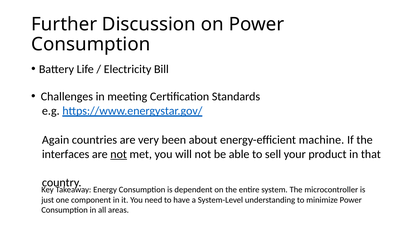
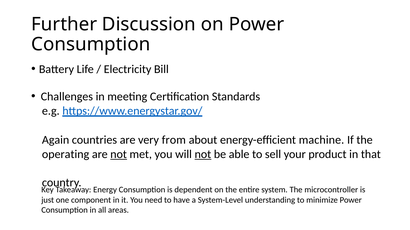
been: been -> from (174, 140)
interfaces: interfaces -> operating (66, 154)
not underline: none -> present (203, 154)
